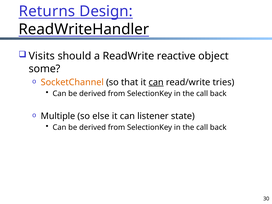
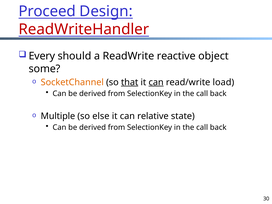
Returns: Returns -> Proceed (47, 11)
ReadWriteHandler colour: black -> red (84, 29)
Visits: Visits -> Every (42, 56)
that underline: none -> present (130, 82)
tries: tries -> load (223, 82)
listener: listener -> relative (153, 116)
